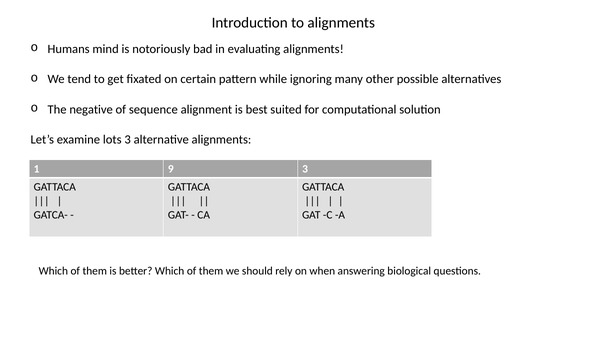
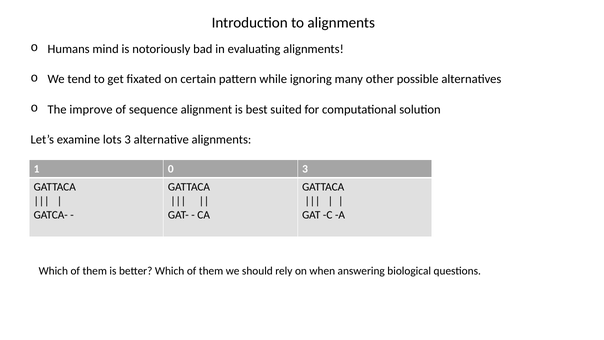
negative: negative -> improve (91, 109)
9: 9 -> 0 (171, 169)
